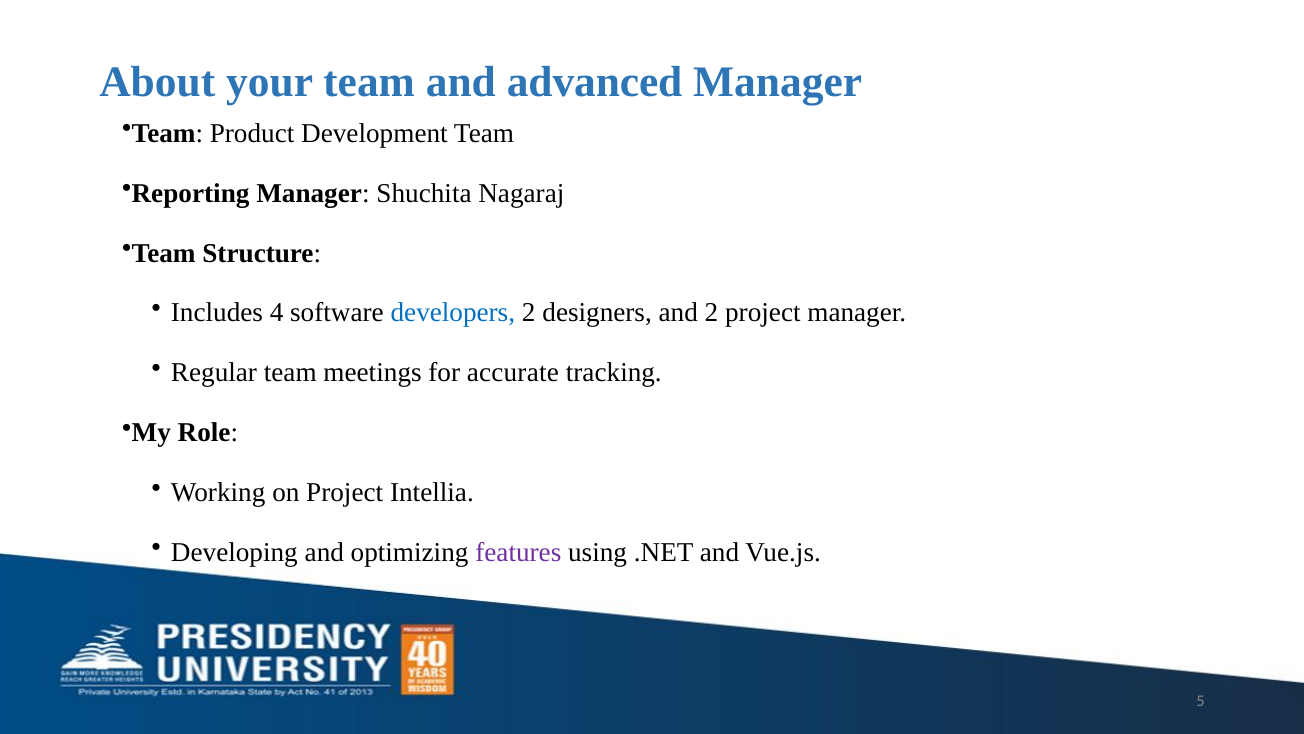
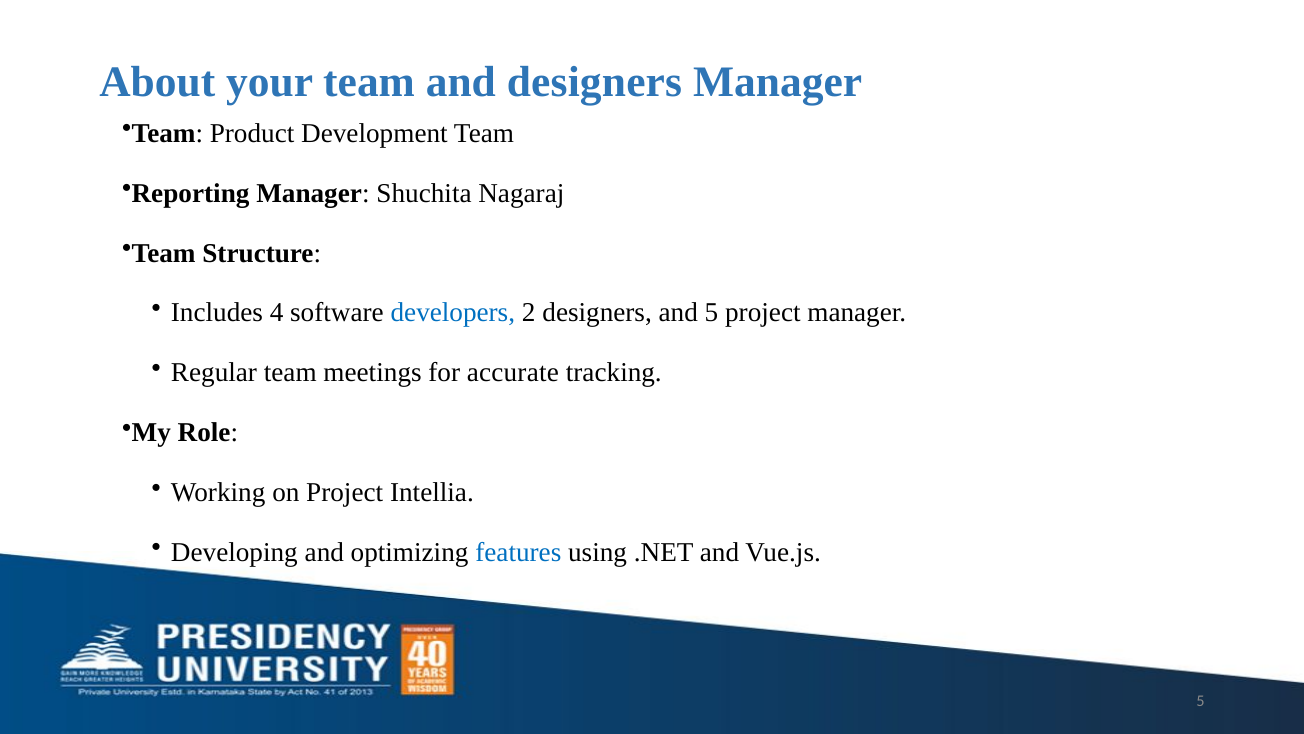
and advanced: advanced -> designers (594, 83)
and 2: 2 -> 5 (711, 313)
features colour: purple -> blue (518, 552)
